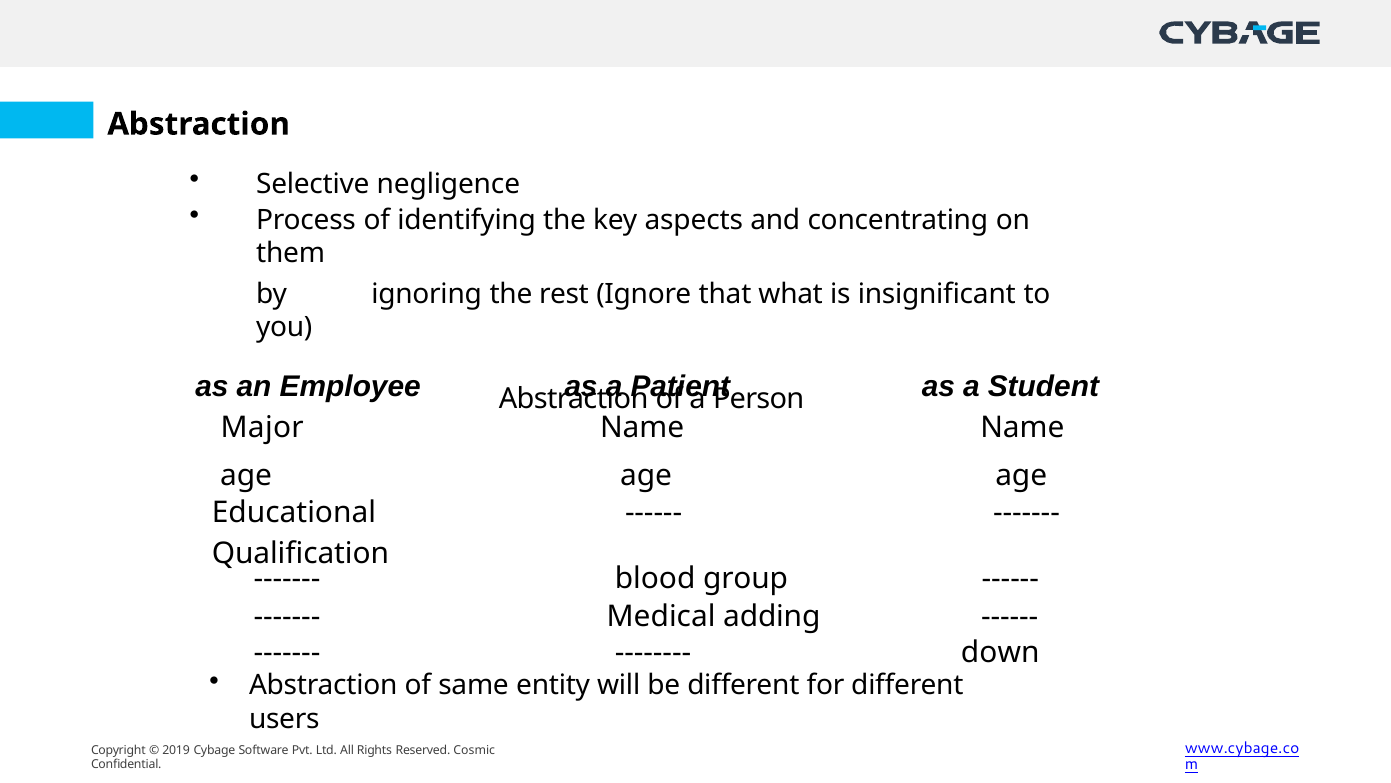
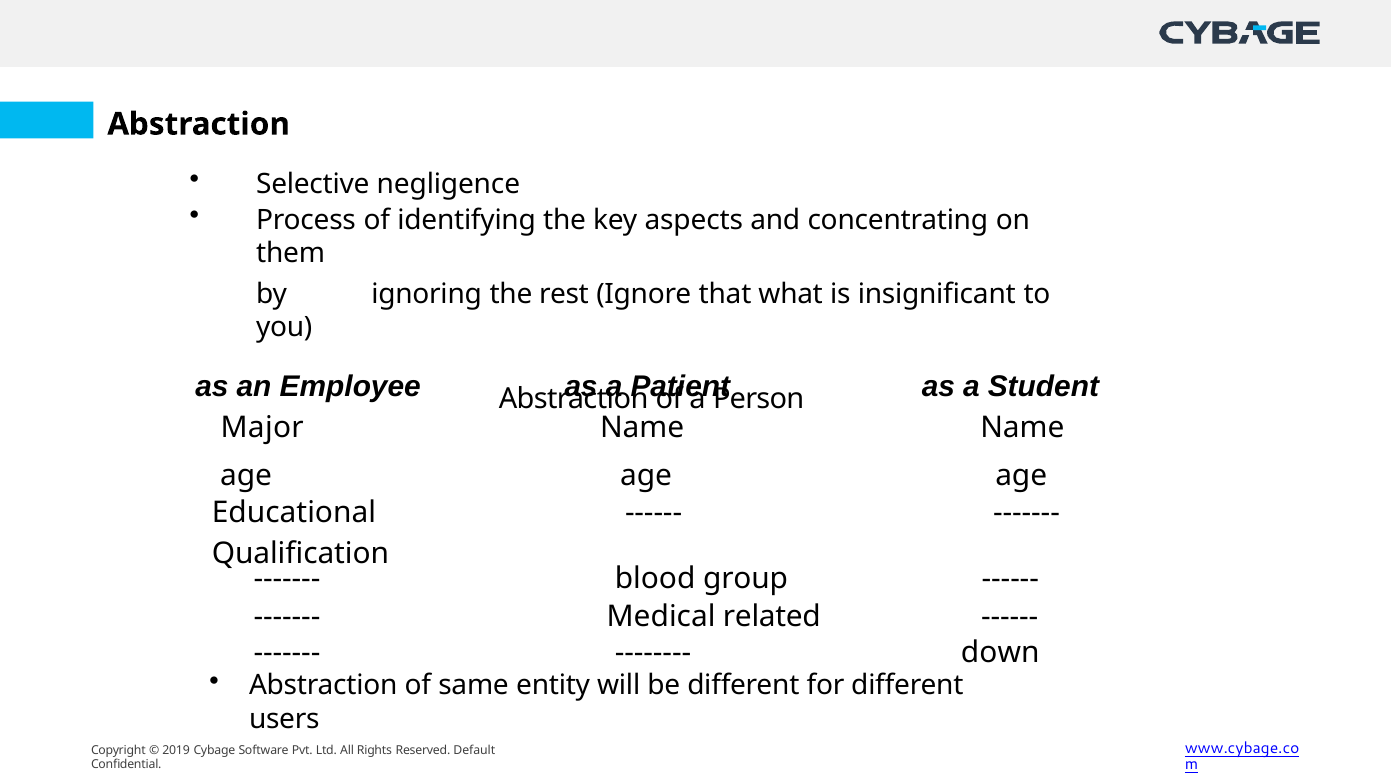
adding: adding -> related (772, 617)
Cosmic: Cosmic -> Default (474, 750)
